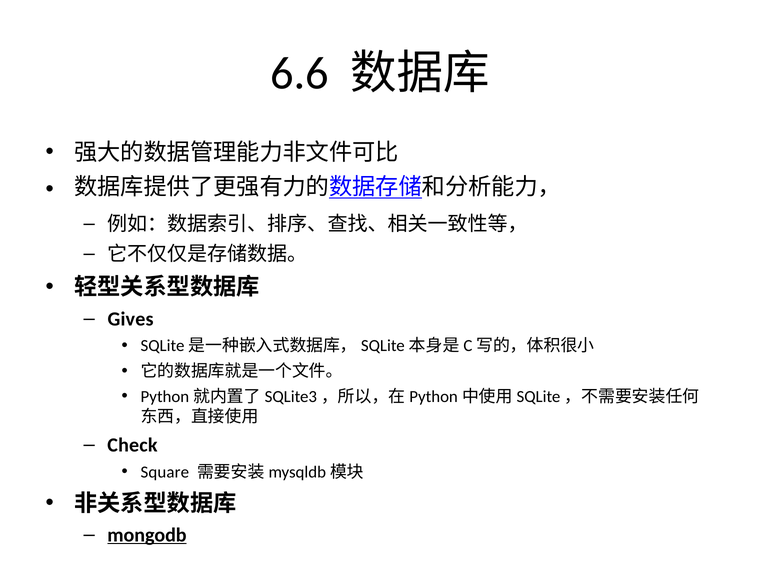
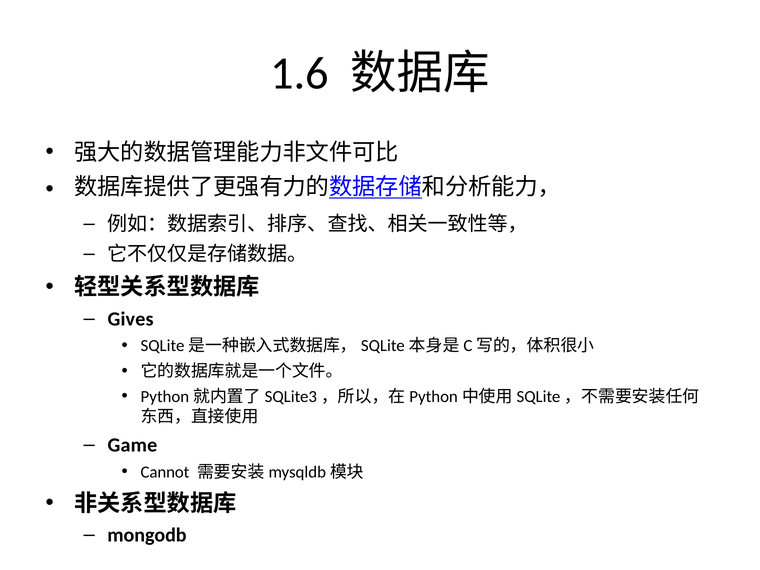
6.6: 6.6 -> 1.6 (299, 74)
Check: Check -> Game (132, 445)
Square: Square -> Cannot (165, 472)
mongodb underline: present -> none (147, 535)
